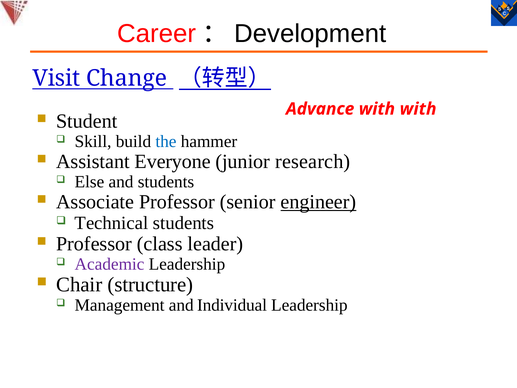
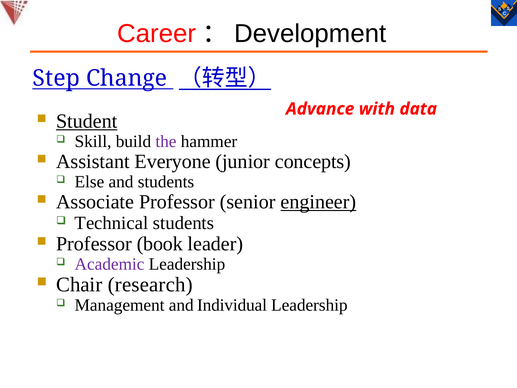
Visit: Visit -> Step (56, 78)
with with: with -> data (418, 109)
Student underline: none -> present (87, 121)
the colour: blue -> purple (166, 141)
research: research -> concepts (313, 161)
class: class -> book (160, 244)
structure: structure -> research (150, 284)
